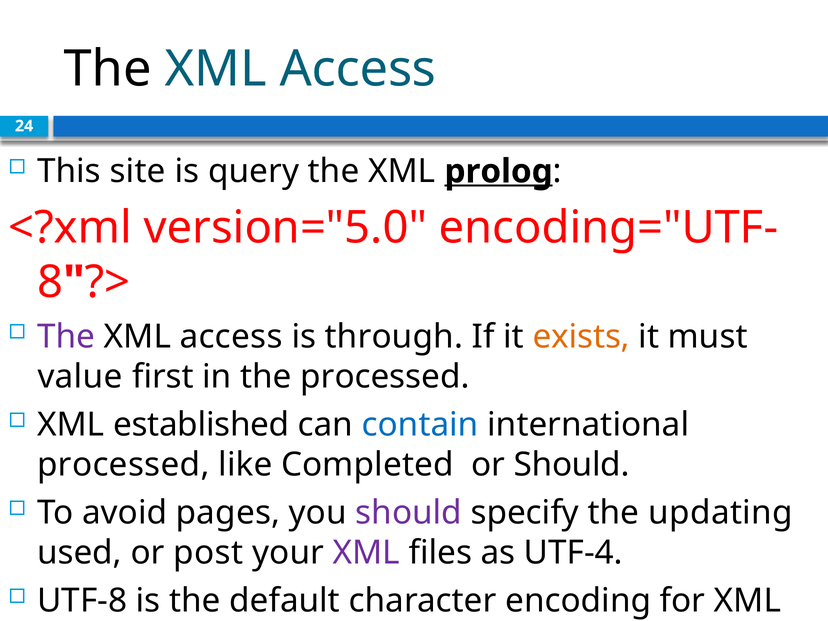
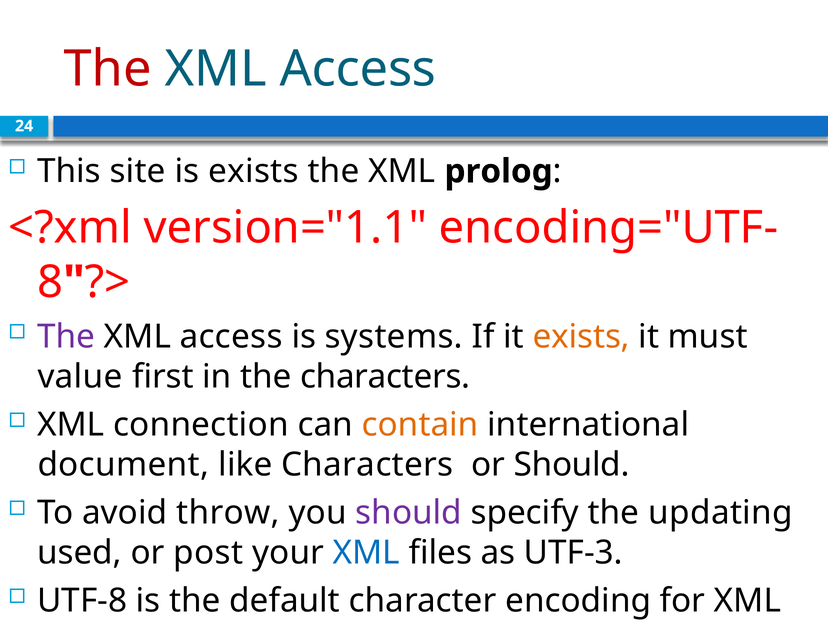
The colour: black -> red (108, 69)
is query: query -> exists (253, 171)
prolog underline: present -> none (499, 171)
version="5.0: version="5.0 -> version="1.1 (285, 228)
through: through -> systems (394, 337)
the processed: processed -> characters (385, 377)
established: established -> connection (201, 425)
contain colour: blue -> orange (420, 425)
processed: processed -> document (123, 465)
like Completed: Completed -> Characters (367, 465)
pages: pages -> throw (228, 513)
XML colour: purple -> blue (366, 553)
UTF-4: UTF-4 -> UTF-3 (573, 553)
